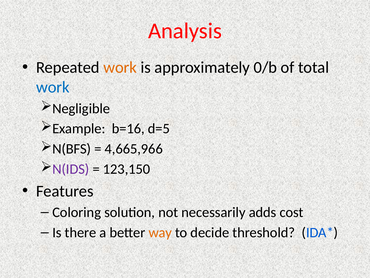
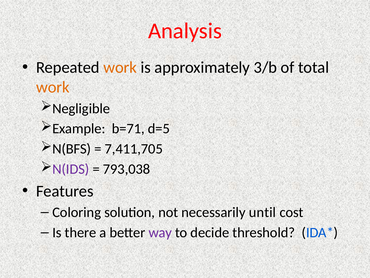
0/b: 0/b -> 3/b (265, 67)
work colour: blue -> orange (53, 87)
b=16: b=16 -> b=71 (128, 128)
4,665,966: 4,665,966 -> 7,411,705 (134, 149)
123,150: 123,150 -> 793,038 (127, 169)
adds: adds -> until (262, 212)
way colour: orange -> purple (160, 232)
